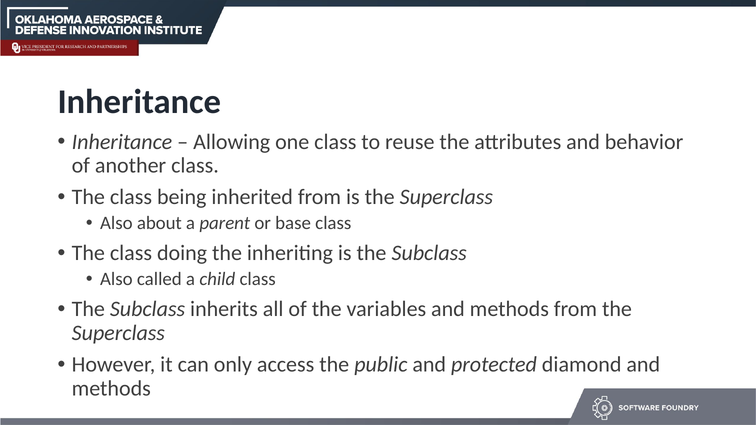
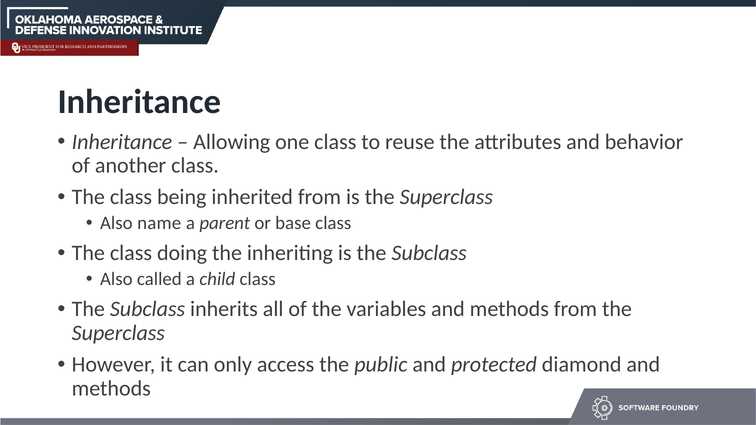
about: about -> name (159, 223)
